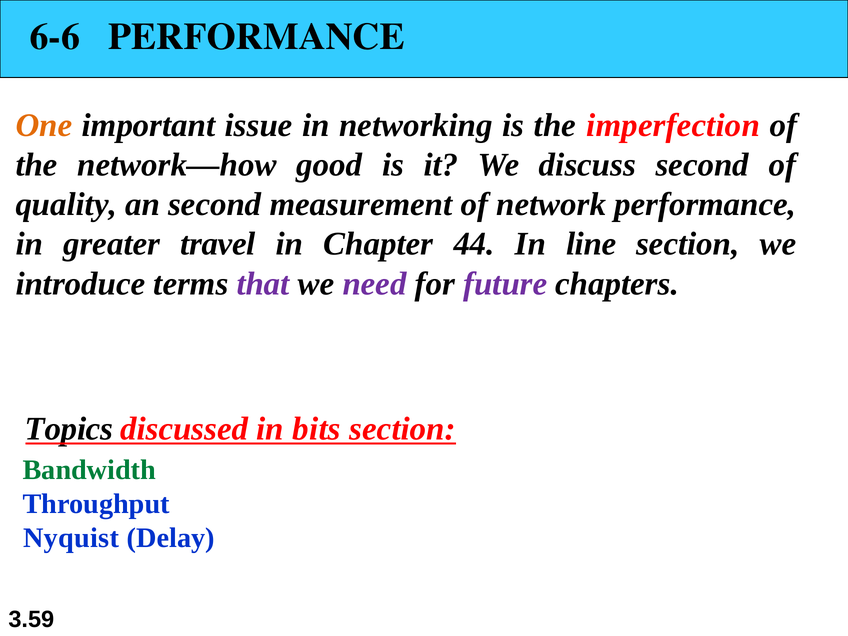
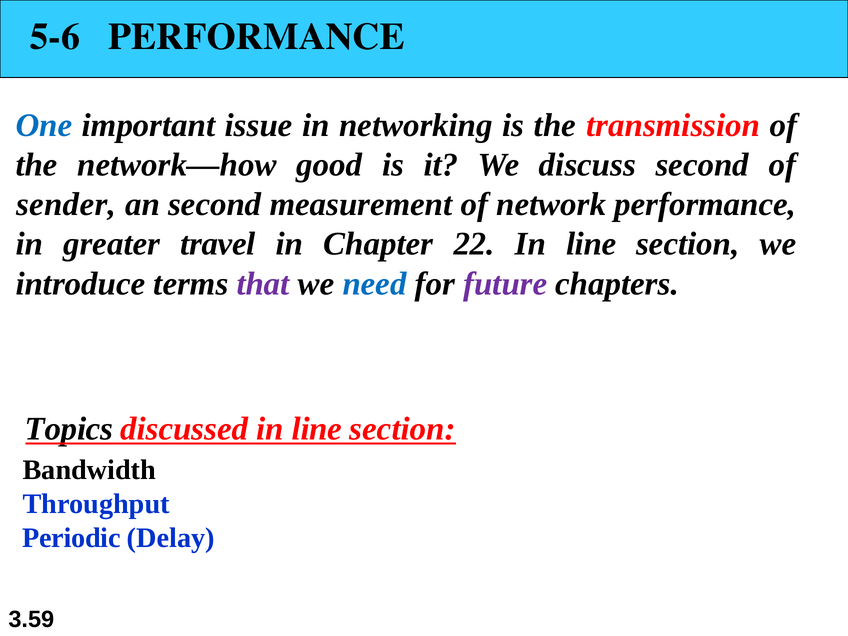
6-6: 6-6 -> 5-6 (55, 37)
One colour: orange -> blue (44, 125)
imperfection: imperfection -> transmission (673, 125)
quality: quality -> sender (66, 204)
44: 44 -> 22 (474, 244)
need colour: purple -> blue (375, 284)
discussed in bits: bits -> line (317, 429)
Bandwidth colour: green -> black (89, 470)
Nyquist: Nyquist -> Periodic (71, 538)
